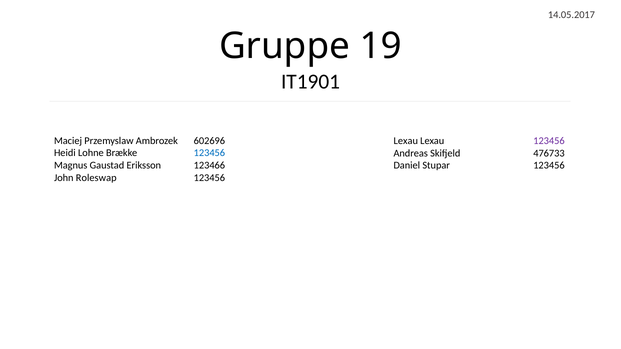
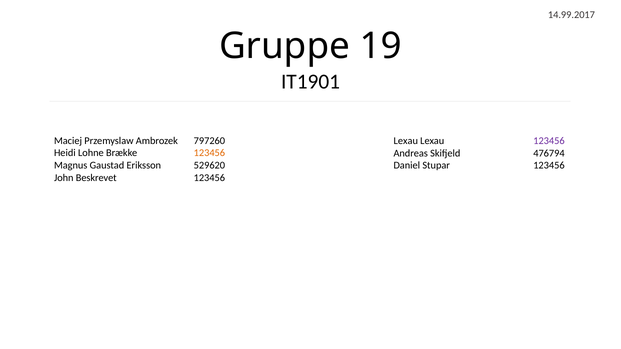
14.05.2017: 14.05.2017 -> 14.99.2017 (571, 15)
602696: 602696 -> 797260 (209, 141)
123456 colour: blue -> orange (209, 153)
476733: 476733 -> 476794 (549, 153)
123466: 123466 -> 529620 (209, 166)
Roleswap: Roleswap -> Beskrevet (96, 178)
